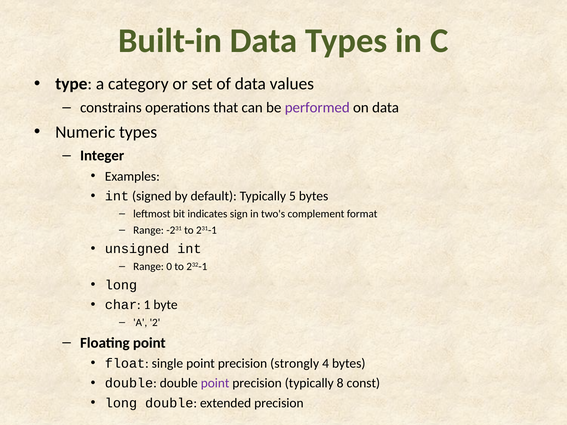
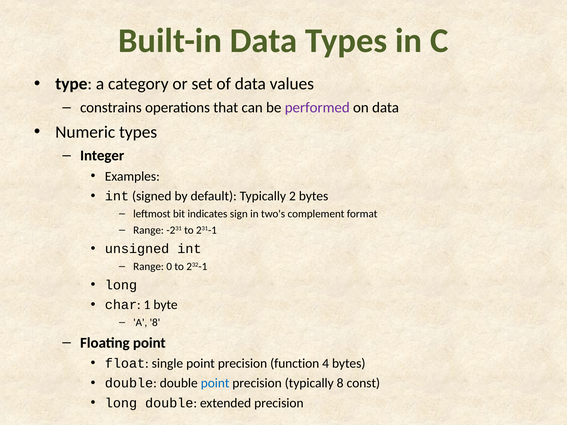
5: 5 -> 2 (292, 196)
A 2: 2 -> 8 (155, 323)
strongly: strongly -> function (295, 364)
point colour: purple -> blue (215, 383)
